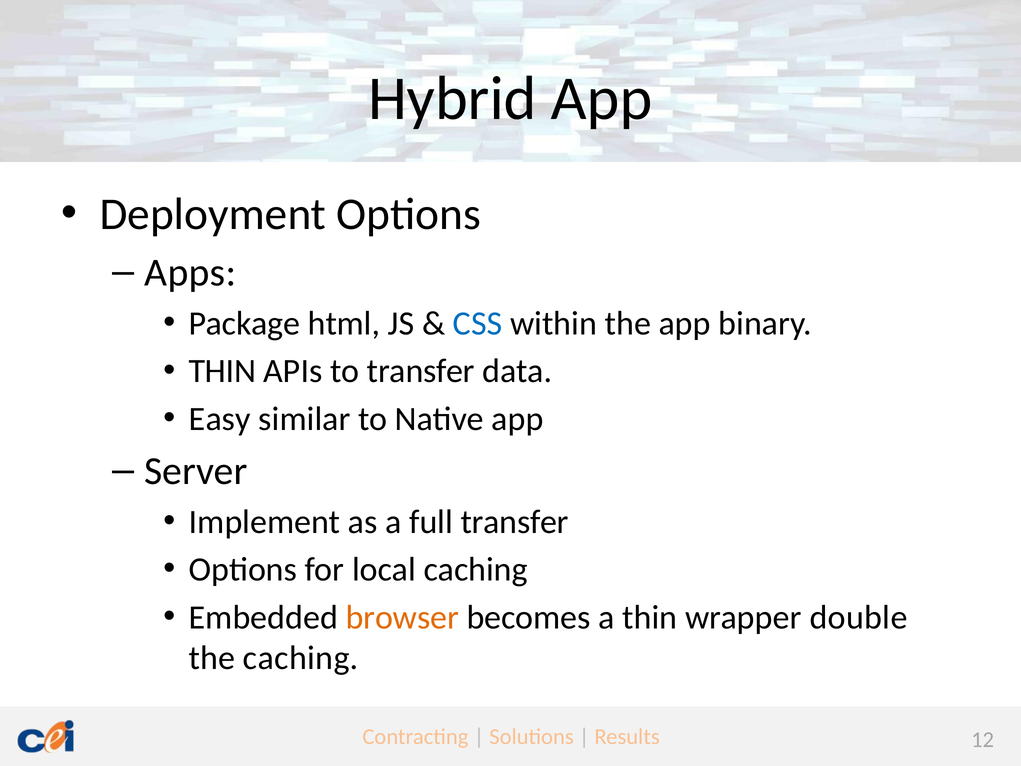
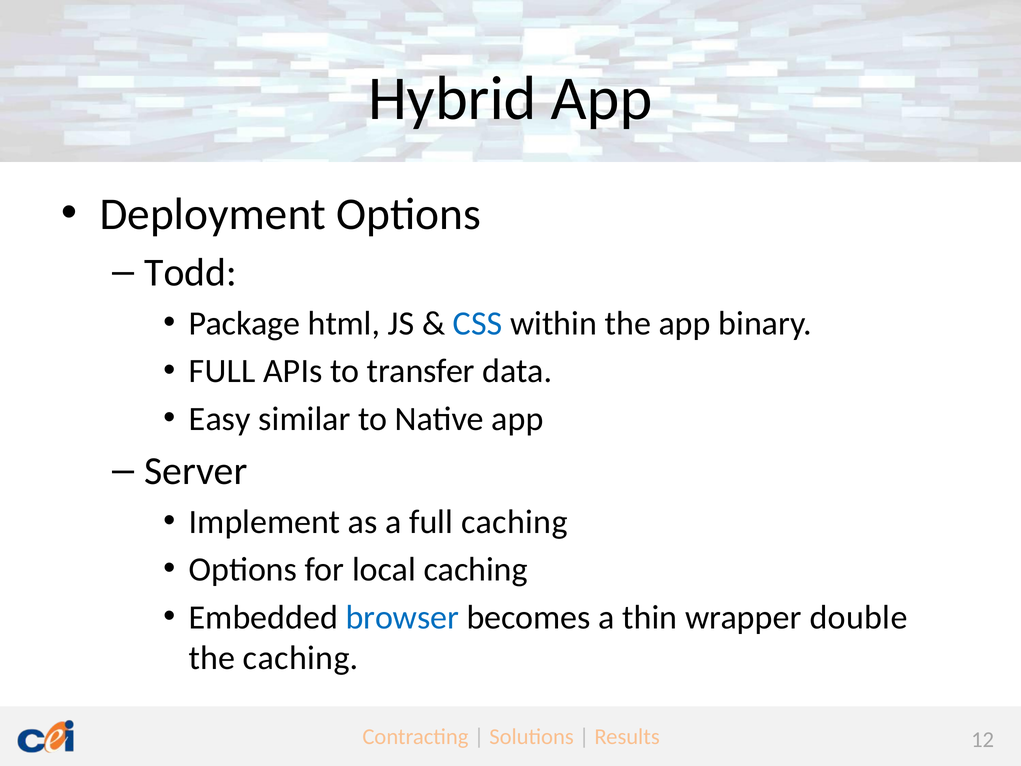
Apps: Apps -> Todd (191, 273)
THIN: THIN -> FULL (222, 371)
full transfer: transfer -> caching (514, 522)
browser colour: orange -> blue (402, 617)
